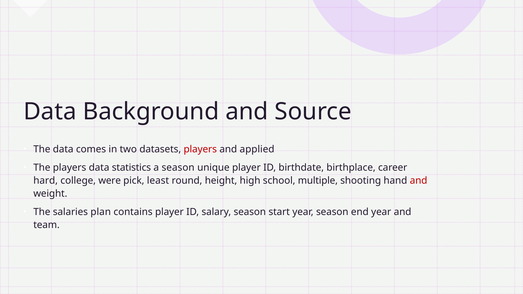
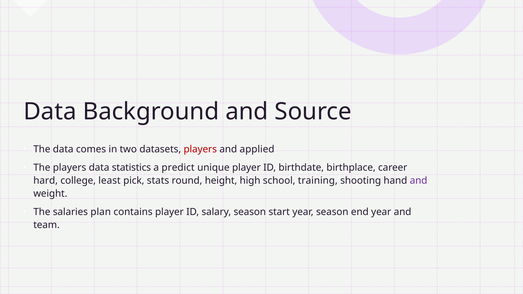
a season: season -> predict (178, 168)
were: were -> least (110, 181)
least: least -> stats (158, 181)
multiple: multiple -> training (318, 181)
and colour: red -> purple (419, 181)
